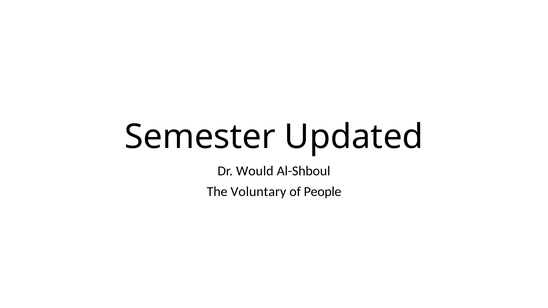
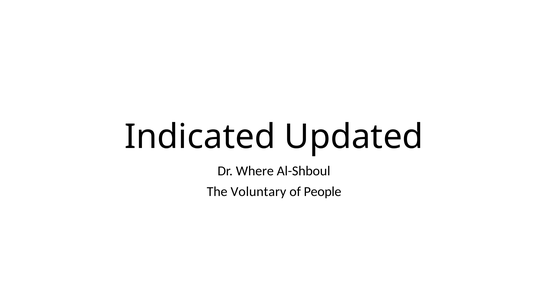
Semester: Semester -> Indicated (200, 137)
Would: Would -> Where (255, 171)
